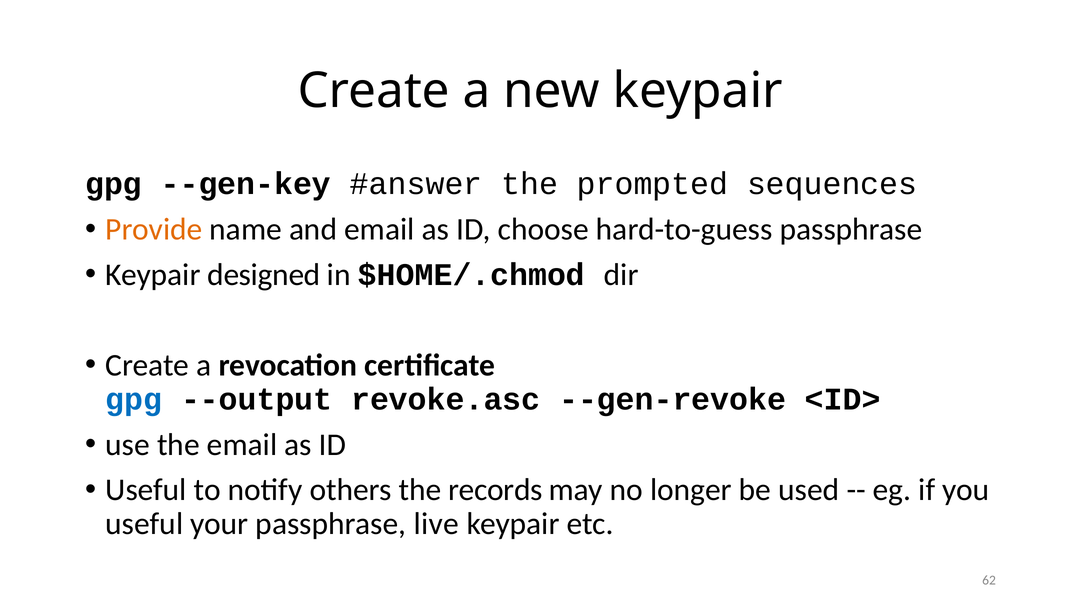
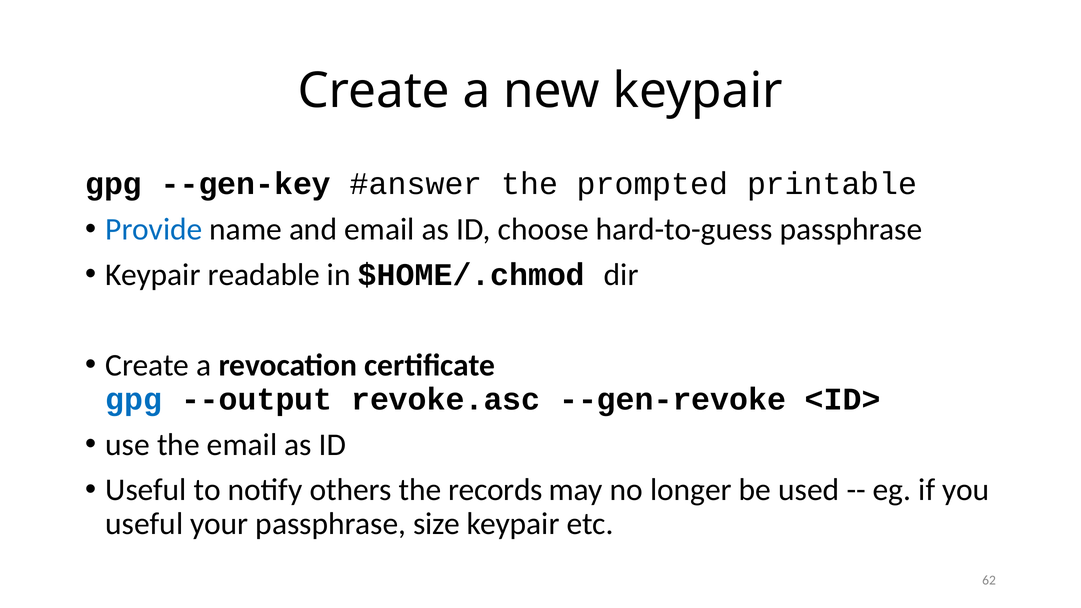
sequences: sequences -> printable (832, 184)
Provide colour: orange -> blue (154, 229)
designed: designed -> readable (264, 275)
live: live -> size (437, 524)
